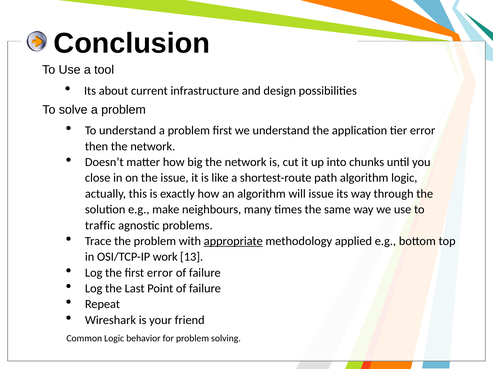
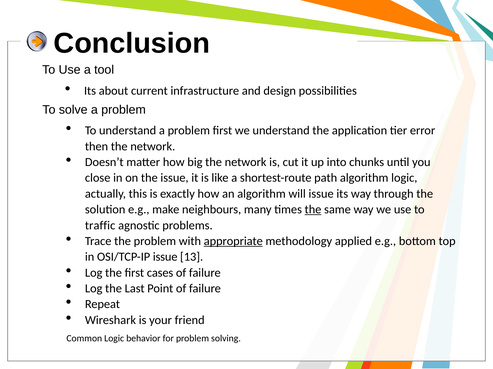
the underline: none -> present (313, 210)
OSI/TCP-IP work: work -> issue (165, 257)
first error: error -> cases (160, 273)
